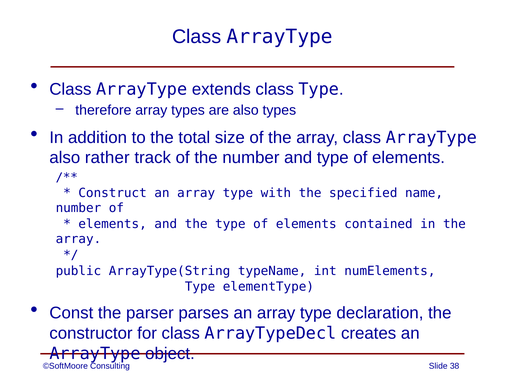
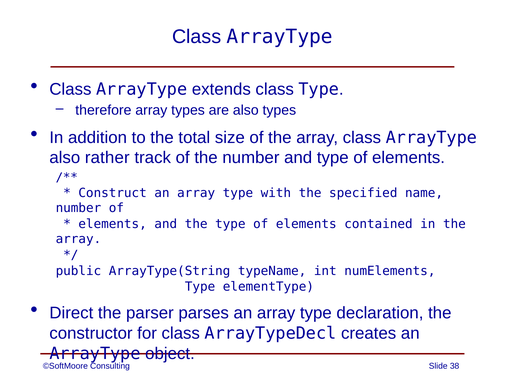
Const: Const -> Direct (71, 313)
